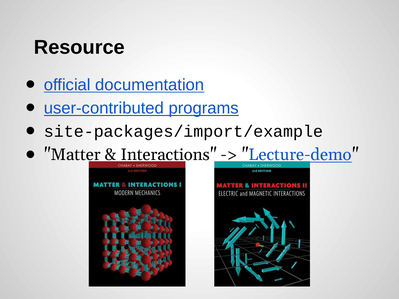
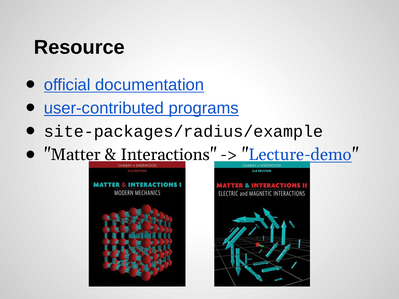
site-packages/import/example: site-packages/import/example -> site-packages/radius/example (183, 132)
